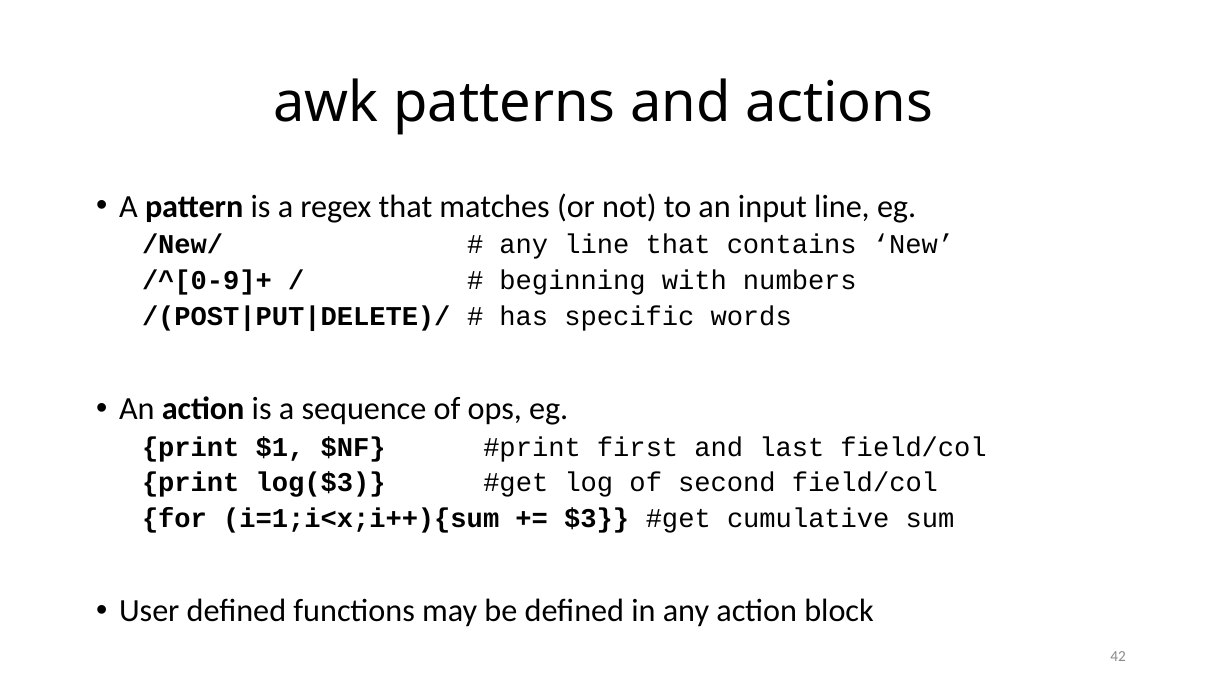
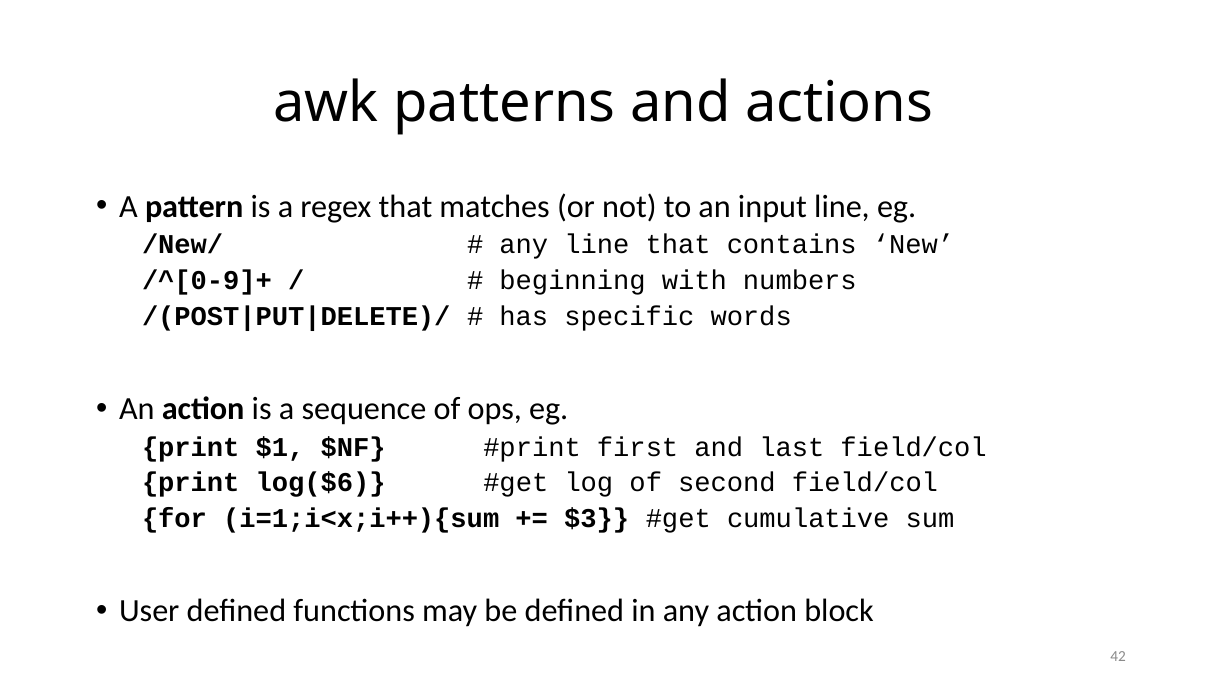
log($3: log($3 -> log($6 (321, 482)
